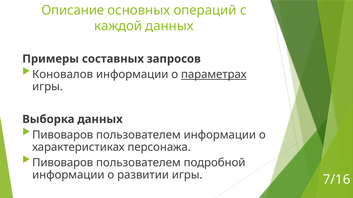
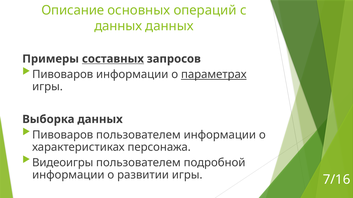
каждой: каждой -> данных (118, 26)
составных underline: none -> present (113, 59)
Коновалов: Коновалов -> Пивоваров (63, 75)
Пивоваров: Пивоваров -> Видеоигры (63, 163)
